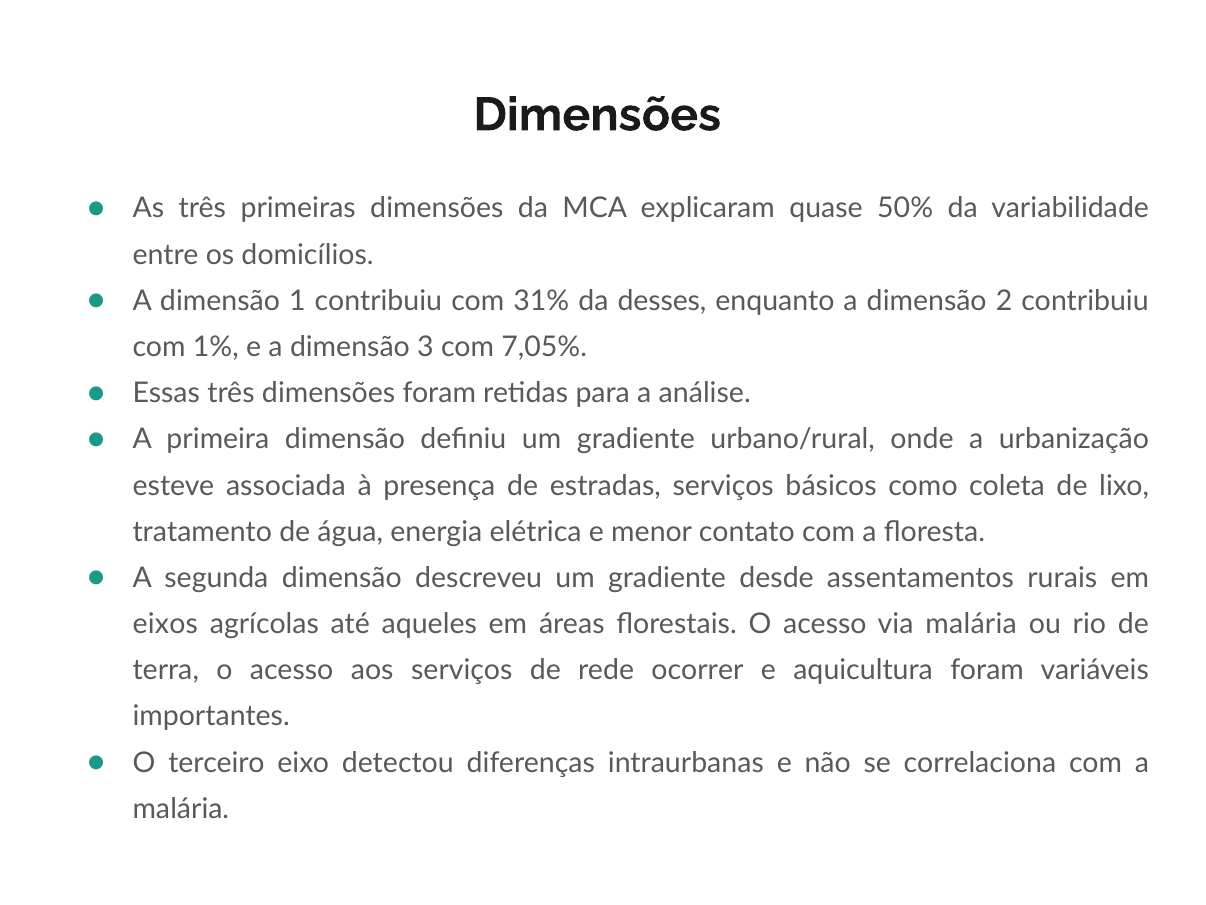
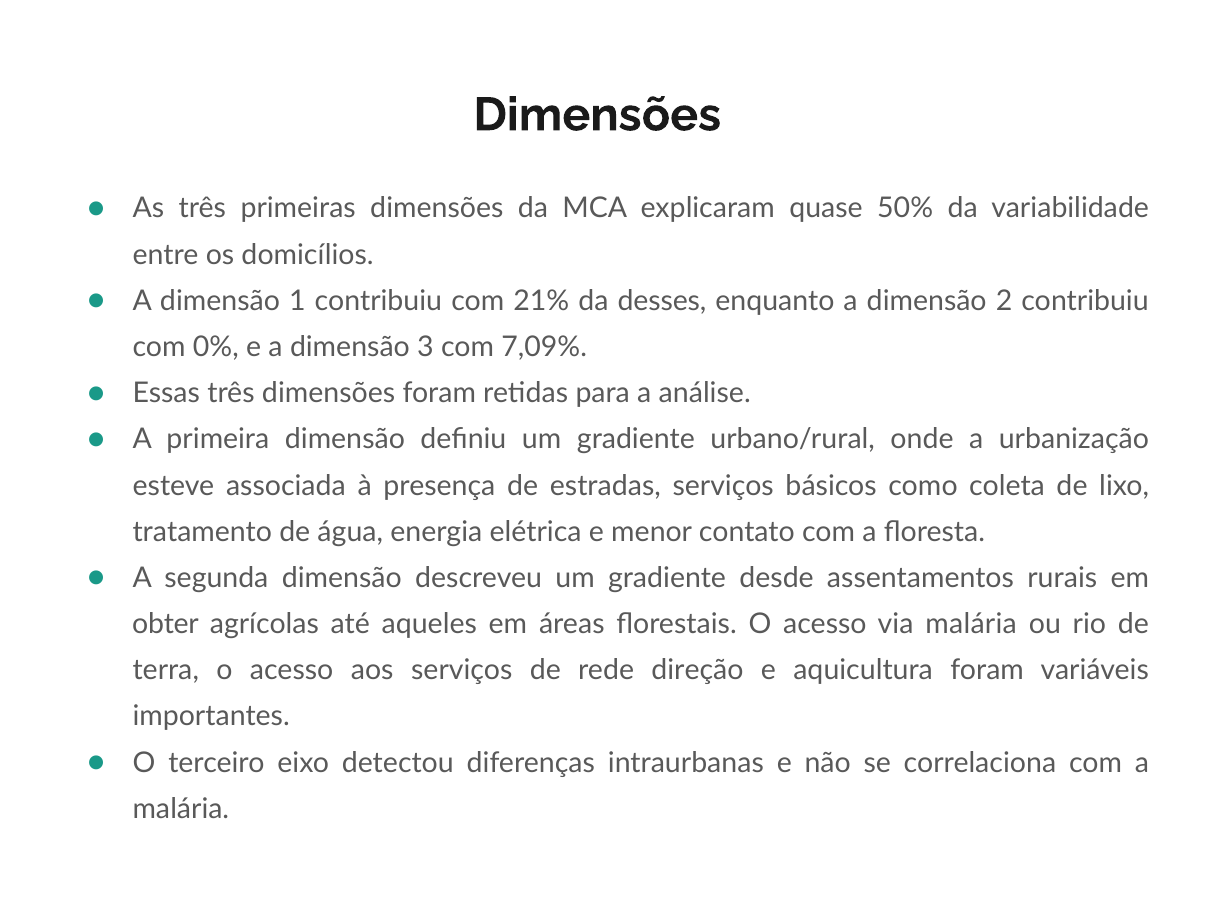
31%: 31% -> 21% (541, 301)
1%: 1% -> 0% (216, 347)
7,05%: 7,05% -> 7,09% (544, 347)
eixos: eixos -> obter (166, 624)
ocorrer: ocorrer -> direção (697, 670)
